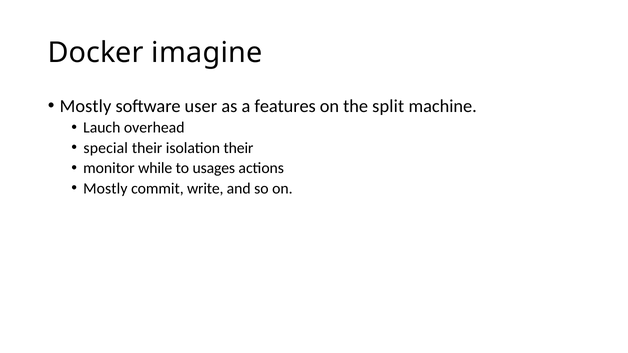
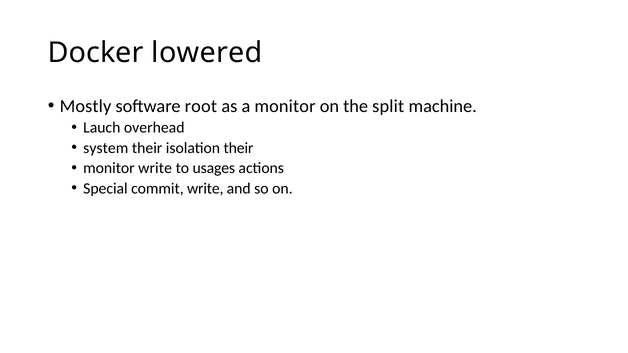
imagine: imagine -> lowered (207, 53)
user: user -> root (201, 106)
a features: features -> monitor (285, 106)
special: special -> system (106, 148)
monitor while: while -> write (155, 168)
Mostly: Mostly -> Special (105, 188)
